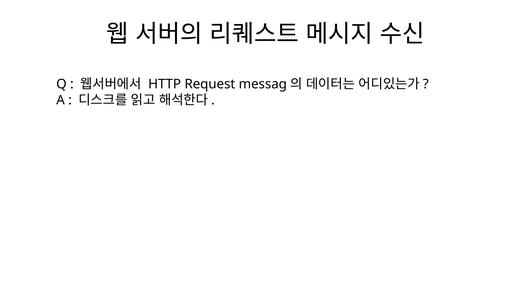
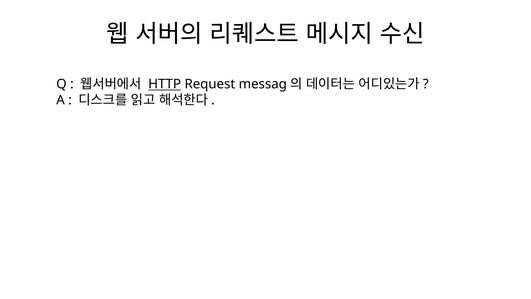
HTTP underline: none -> present (165, 84)
